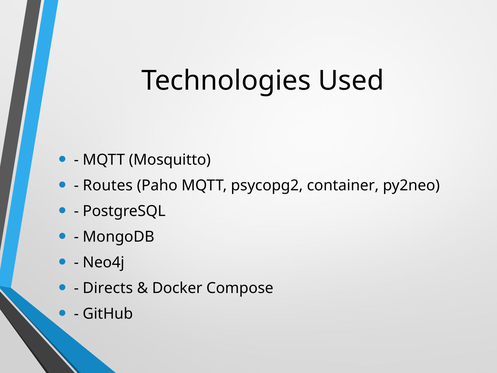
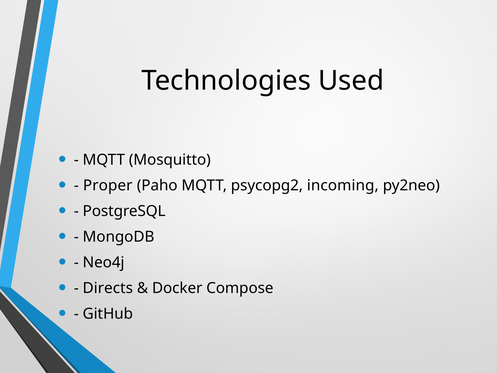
Routes: Routes -> Proper (108, 185)
container: container -> incoming (343, 185)
